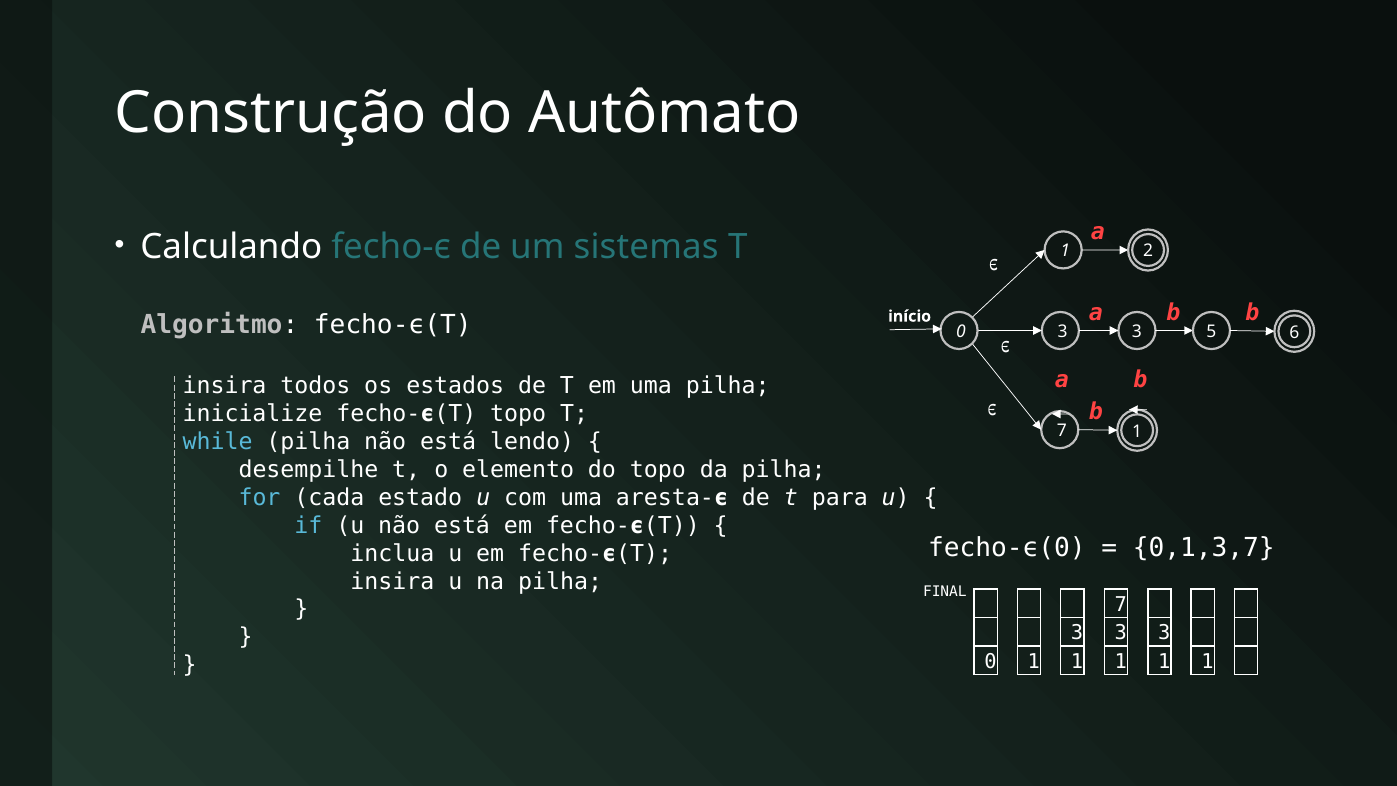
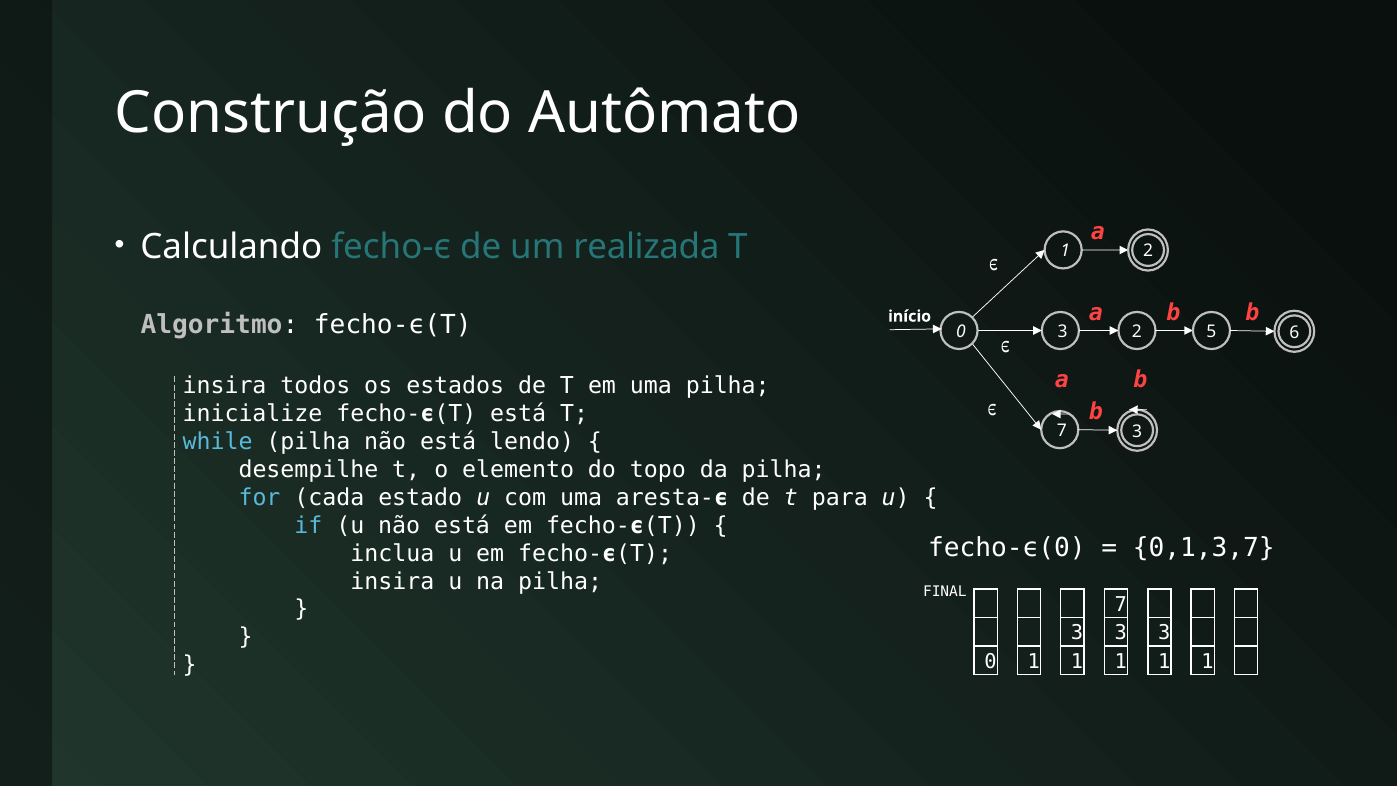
sistemas: sistemas -> realizada (646, 247)
3 3: 3 -> 2 (1137, 332)
fecho-ϵ(T topo: topo -> está (518, 414)
1: 1 -> 3 (1137, 431)
